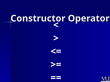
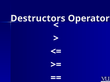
Constructor: Constructor -> Destructors (38, 19)
